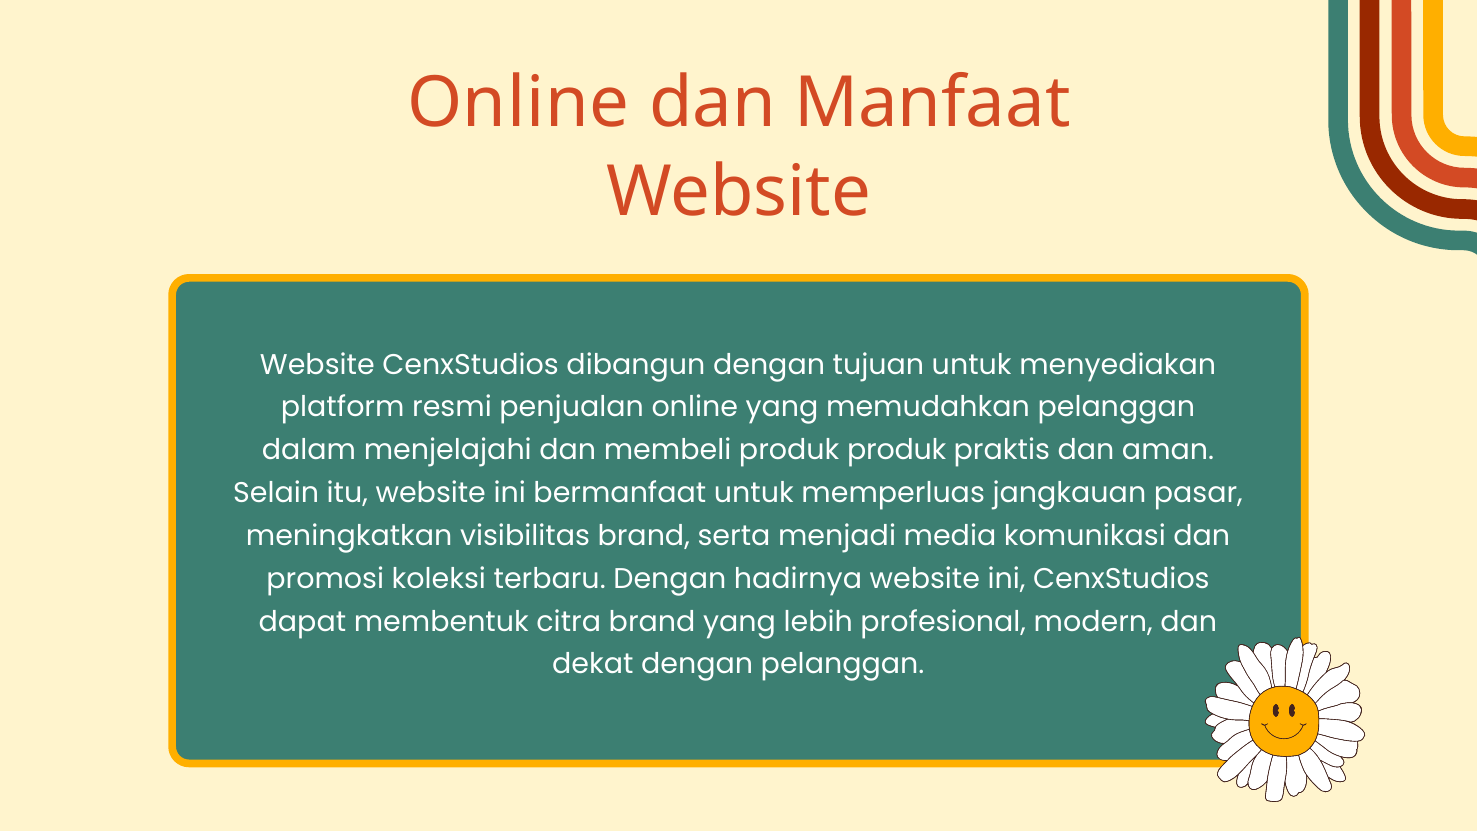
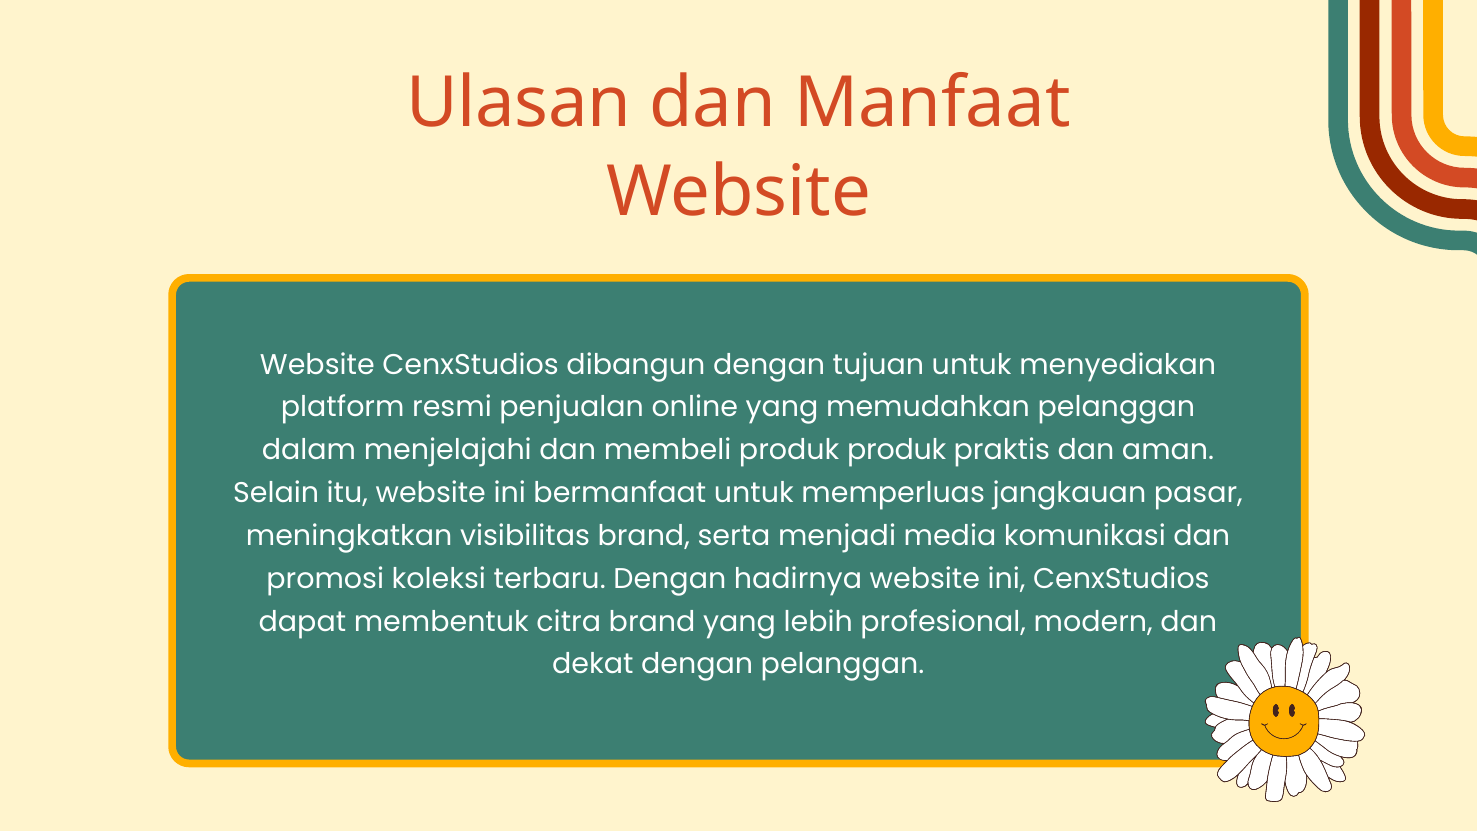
Online: Online -> Ulasan (519, 103)
